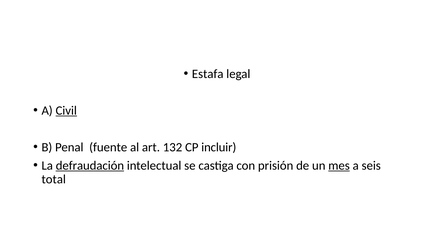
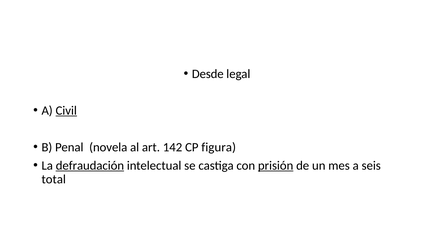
Estafa: Estafa -> Desde (208, 74)
fuente: fuente -> novela (108, 147)
132: 132 -> 142 (173, 147)
incluir: incluir -> figura (219, 147)
prisión underline: none -> present (276, 165)
mes underline: present -> none (339, 165)
